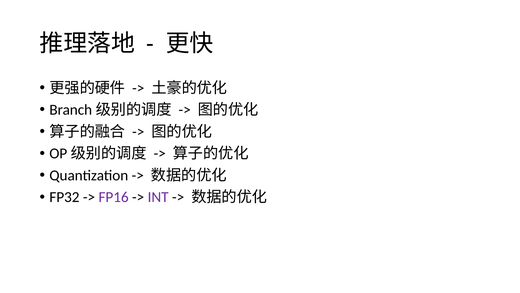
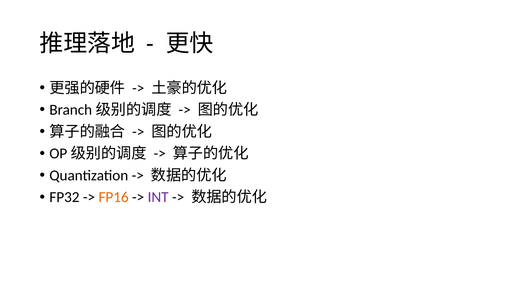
FP16 colour: purple -> orange (114, 197)
